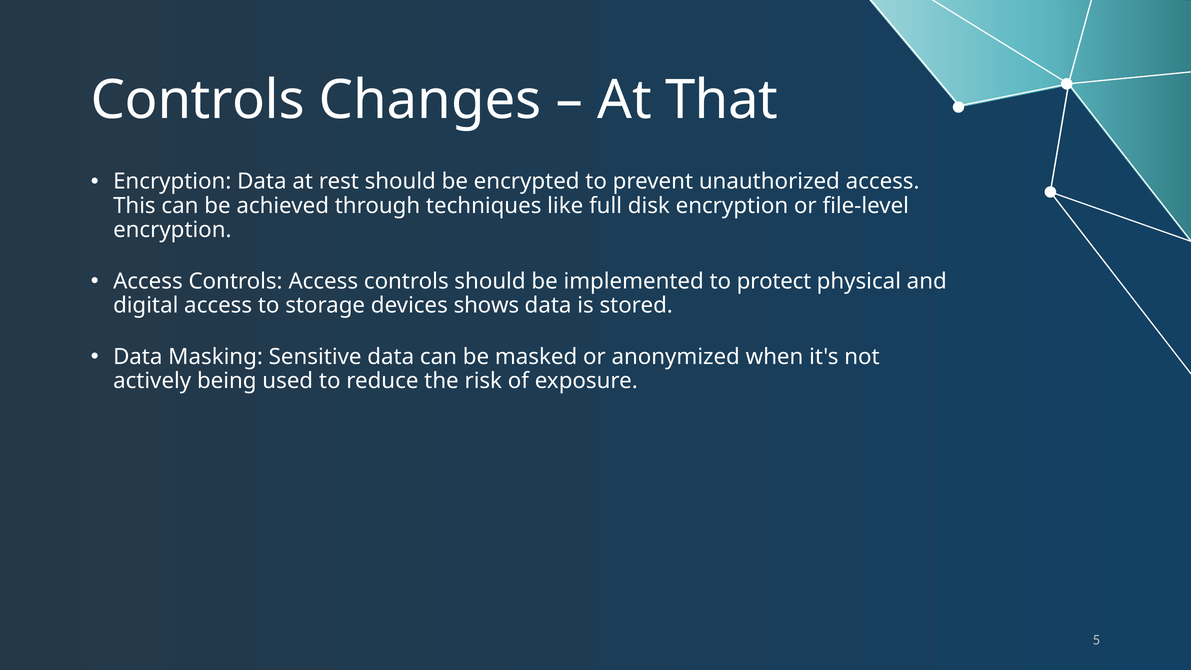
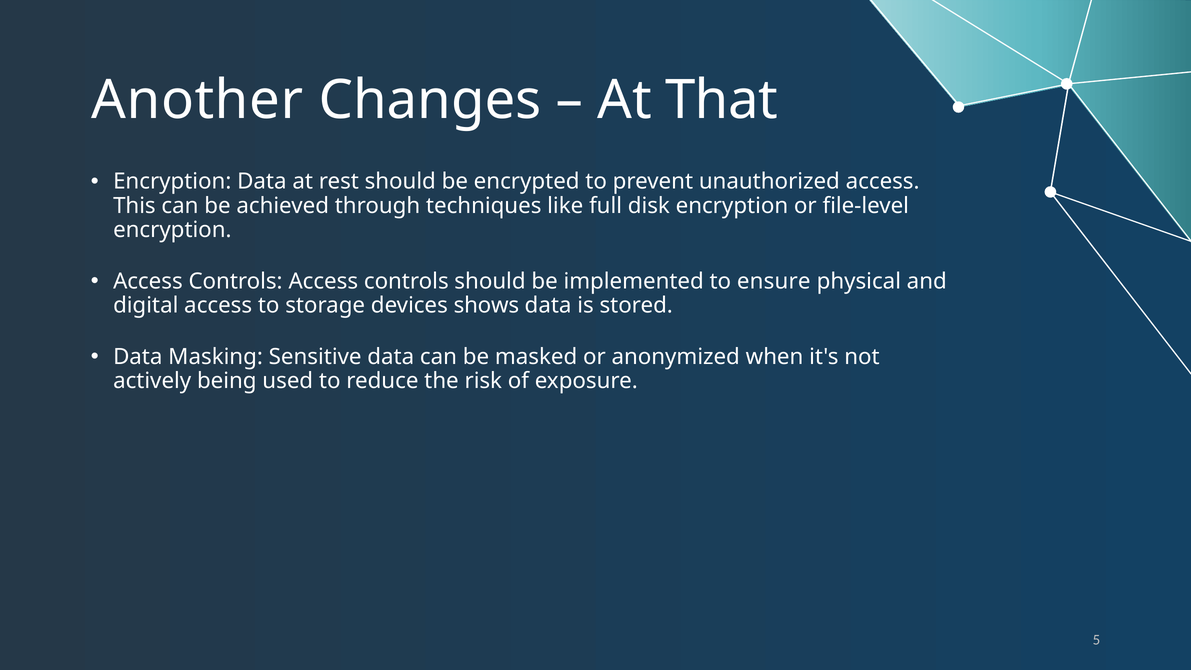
Controls: Controls -> Another (197, 100)
protect: protect -> ensure (774, 281)
